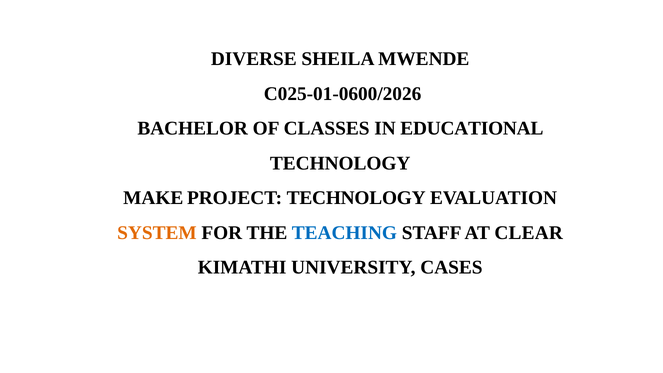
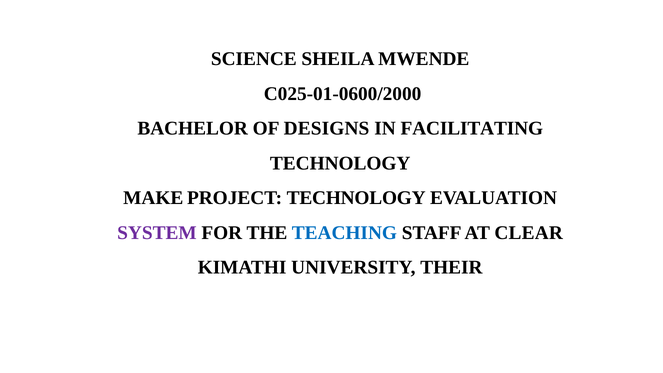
DIVERSE: DIVERSE -> SCIENCE (254, 59)
C025-01-0600/2026: C025-01-0600/2026 -> C025-01-0600/2000 (343, 94)
CLASSES: CLASSES -> DESIGNS (327, 128)
EDUCATIONAL: EDUCATIONAL -> FACILITATING (472, 128)
SYSTEM colour: orange -> purple (157, 233)
CASES: CASES -> THEIR (451, 267)
